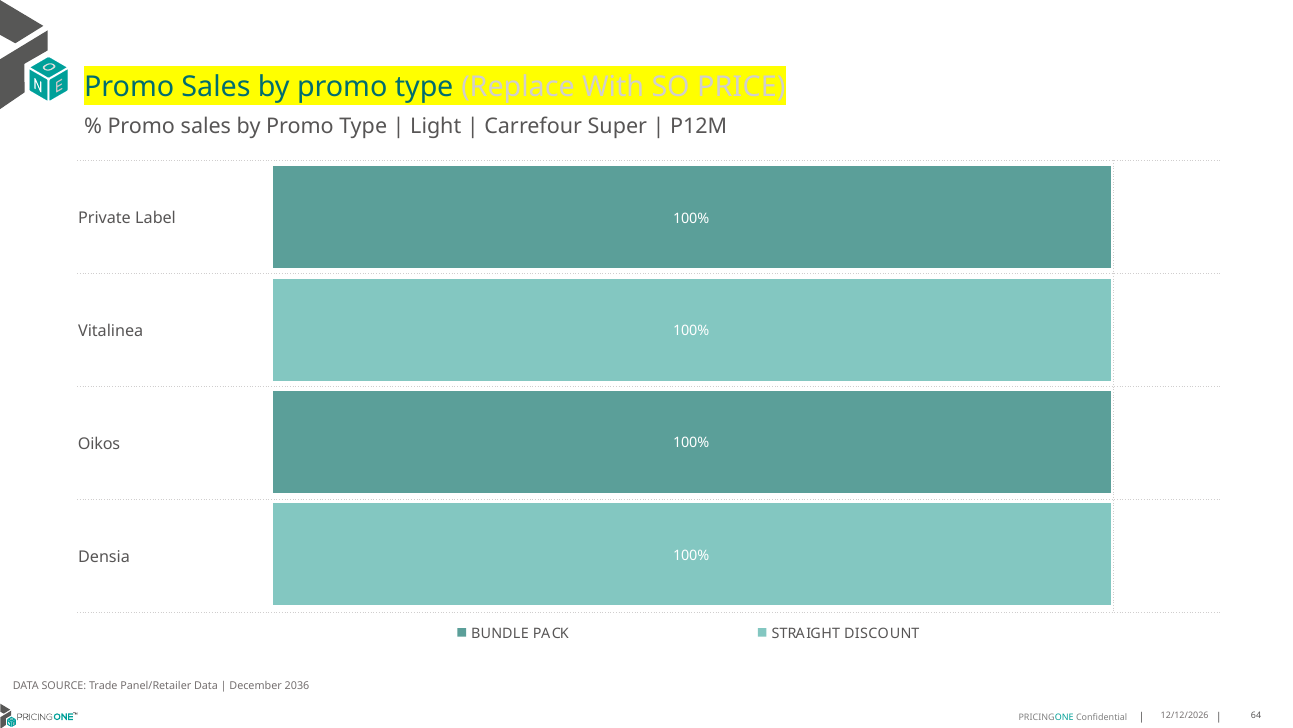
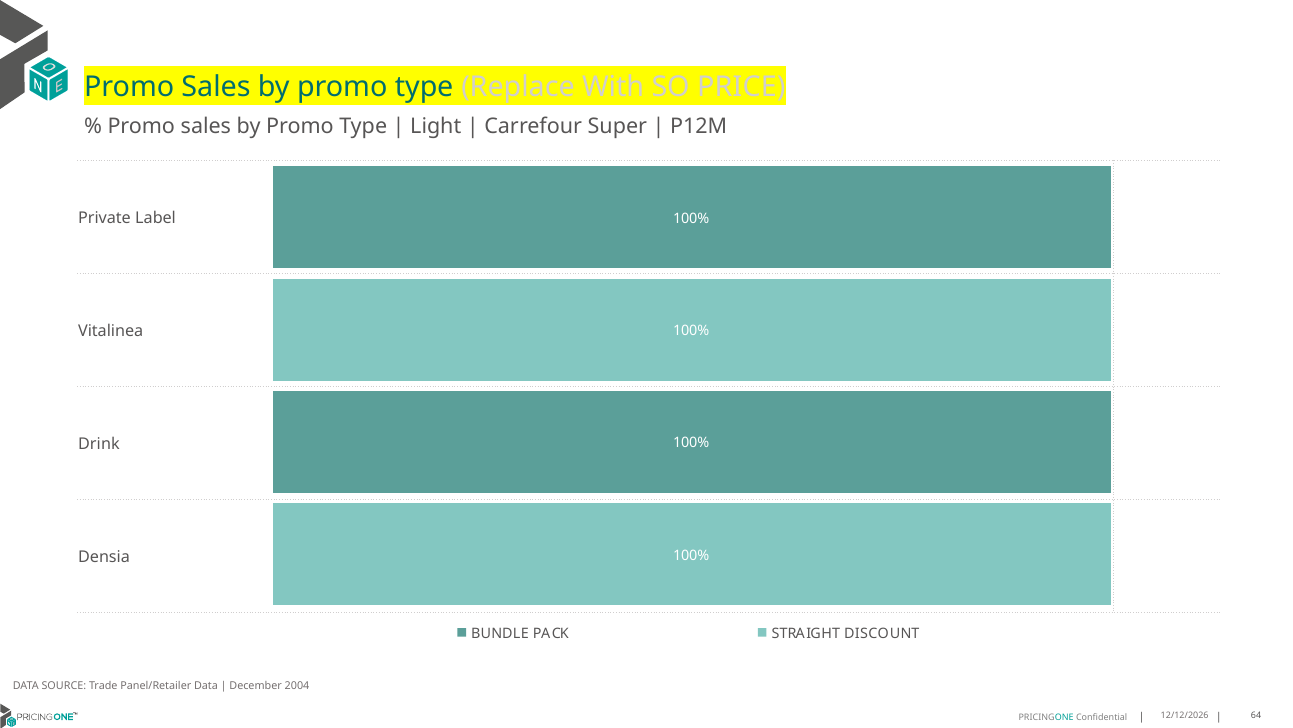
Oikos: Oikos -> Drink (99, 444)
2036: 2036 -> 2004 (297, 685)
